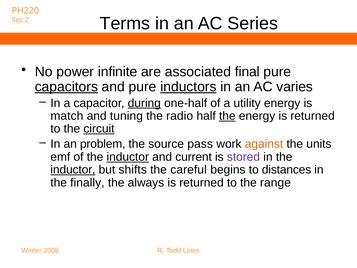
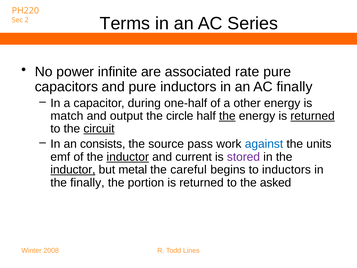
final: final -> rate (247, 72)
capacitors underline: present -> none (66, 87)
inductors underline: present -> none (188, 87)
AC varies: varies -> finally (295, 87)
during underline: present -> none (144, 103)
utility: utility -> other (247, 103)
tuning: tuning -> output (126, 116)
radio: radio -> circle (180, 116)
returned underline: none -> present (313, 116)
problem: problem -> consists (103, 144)
against colour: orange -> blue (264, 144)
shifts: shifts -> metal (133, 170)
to distances: distances -> inductors (286, 170)
always: always -> portion (146, 182)
range: range -> asked (276, 182)
